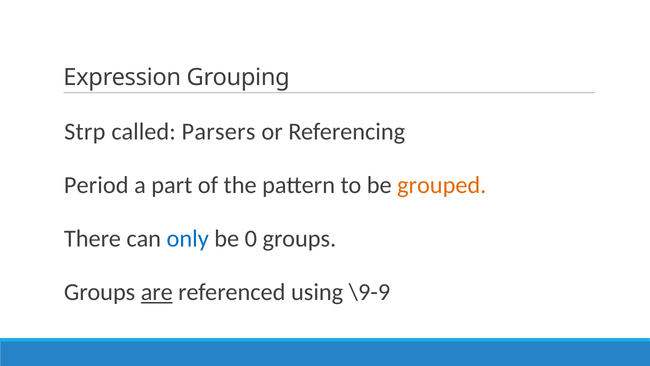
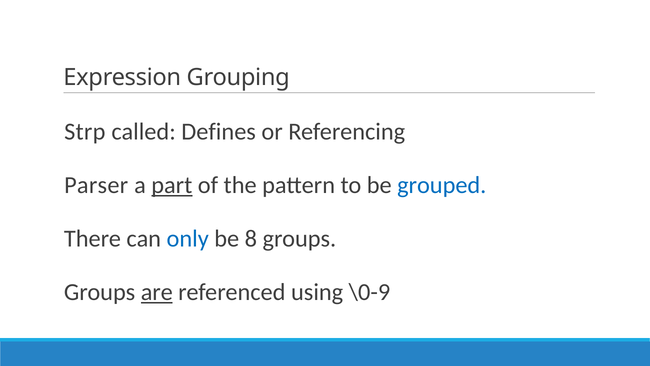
Parsers: Parsers -> Defines (219, 132)
Period: Period -> Parser (96, 185)
part underline: none -> present (172, 185)
grouped colour: orange -> blue (442, 185)
0: 0 -> 8 (251, 239)
\9-9: \9-9 -> \0-9 (369, 292)
